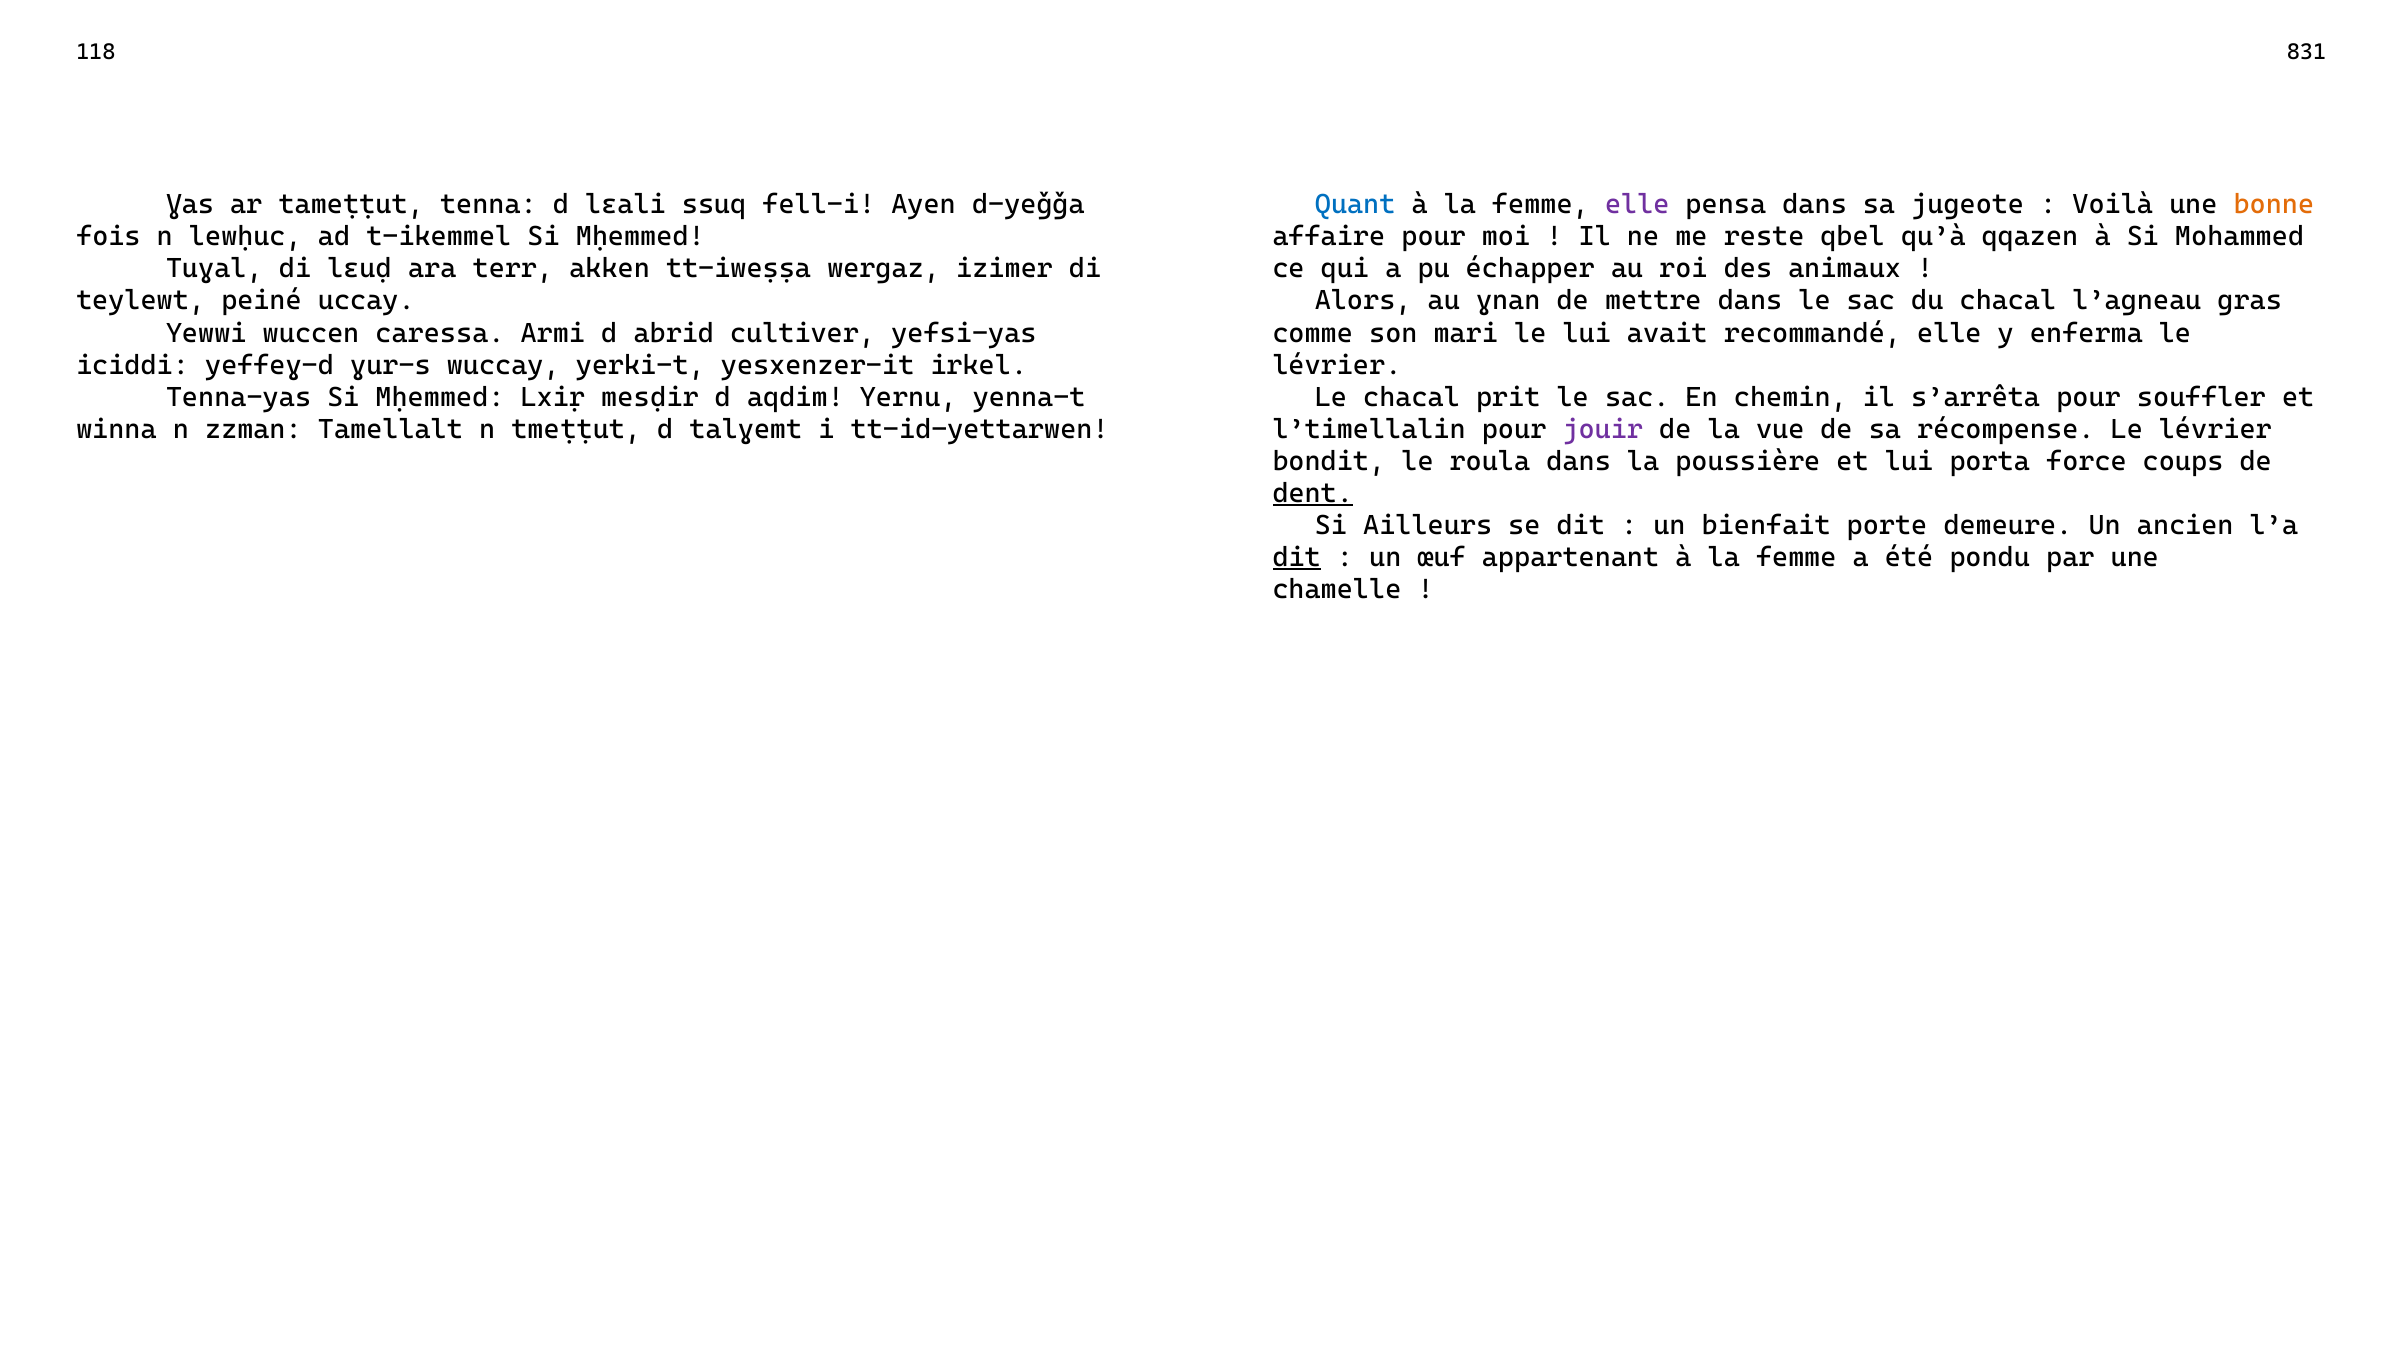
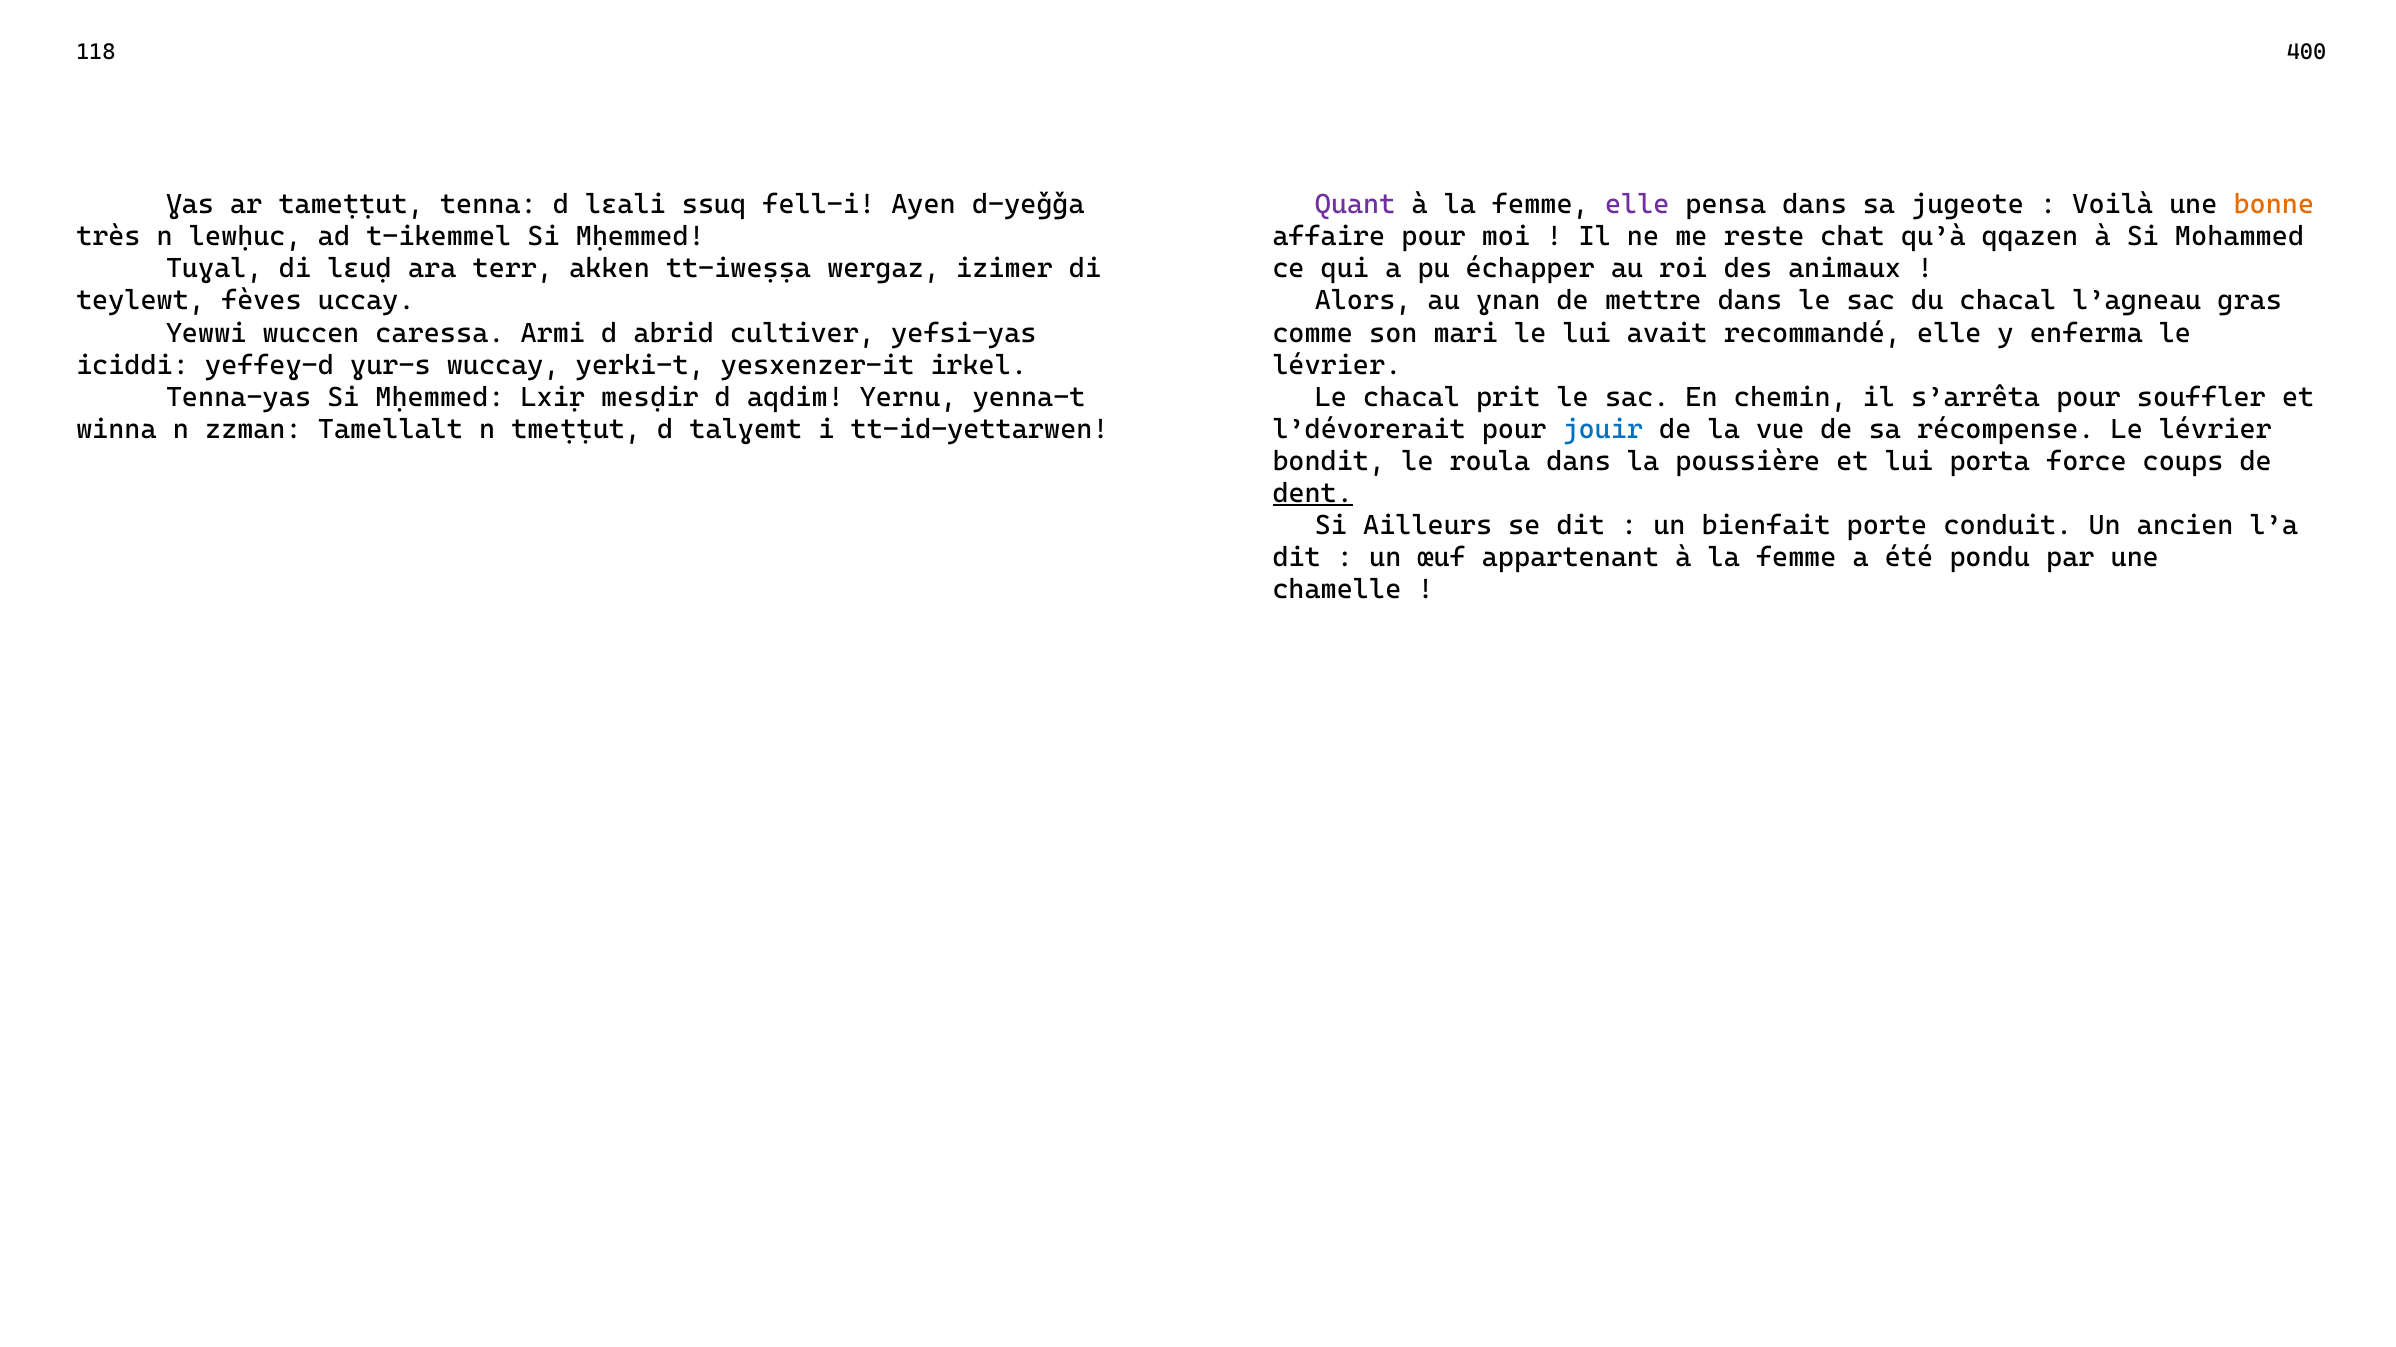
831: 831 -> 400 (2307, 52)
Quant colour: blue -> purple (1355, 205)
fois: fois -> très (108, 237)
qbel: qbel -> chat (1853, 237)
peiné: peiné -> fèves (261, 301)
l’timellalin: l’timellalin -> l’dévorerait (1369, 429)
jouir colour: purple -> blue (1603, 429)
demeure: demeure -> conduit (2008, 525)
dit underline: present -> none (1297, 557)
